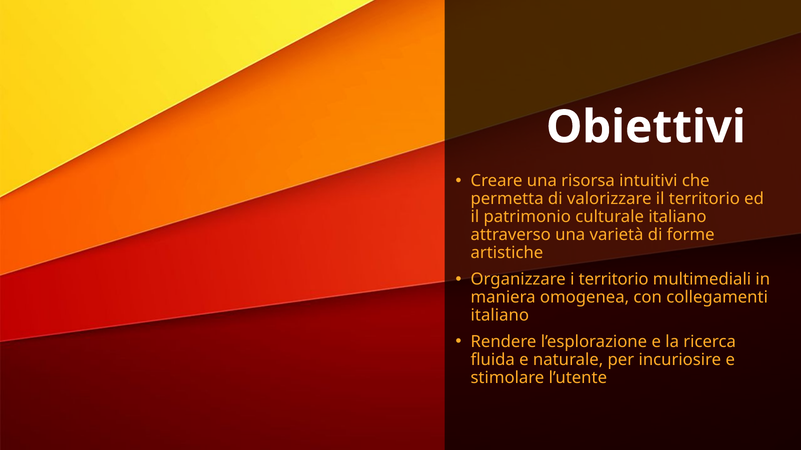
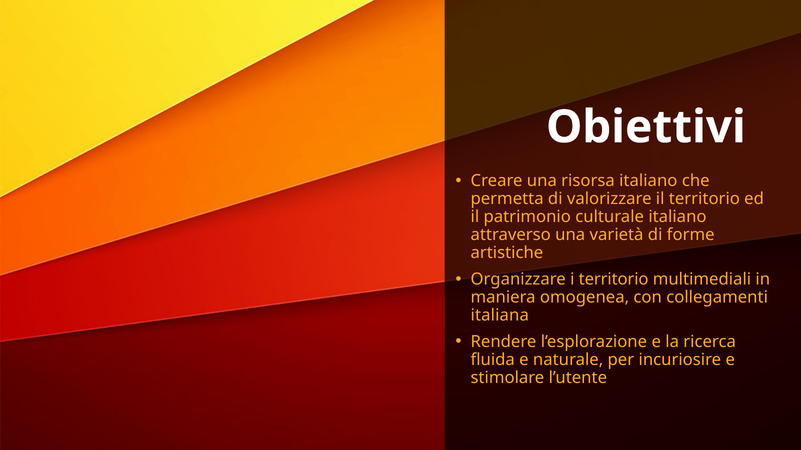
risorsa intuitivi: intuitivi -> italiano (648, 181)
italiano: italiano -> italiana (500, 316)
